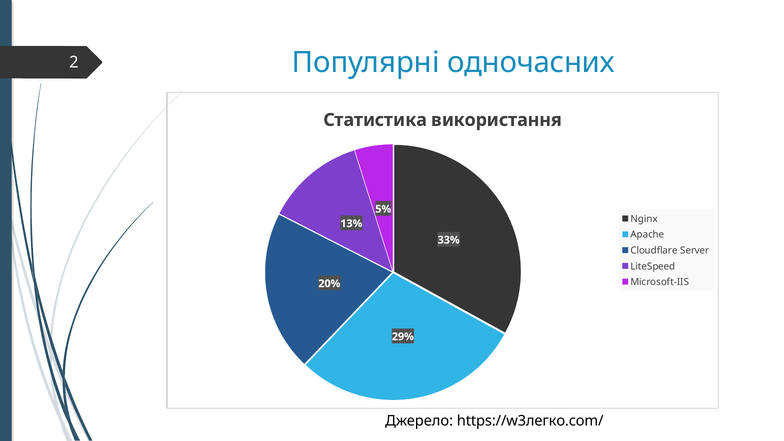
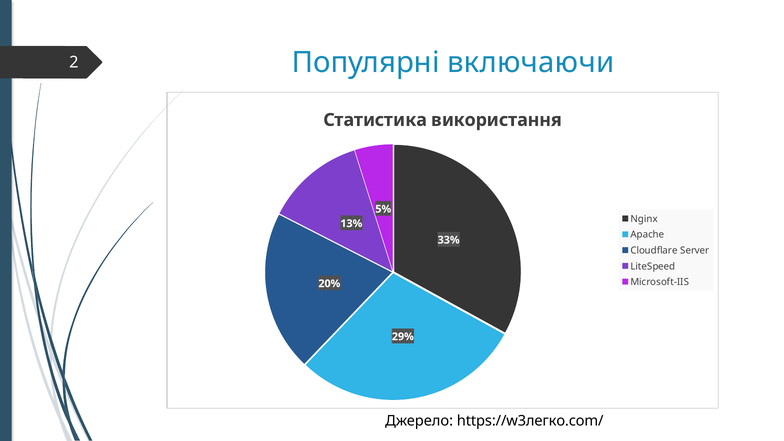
одночасних: одночасних -> включаючи (531, 63)
